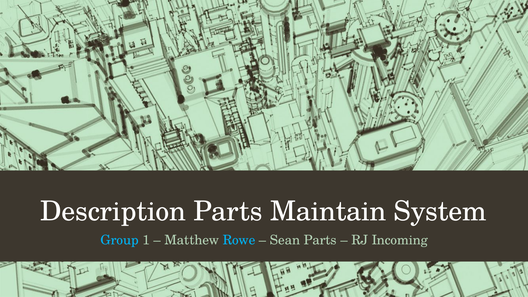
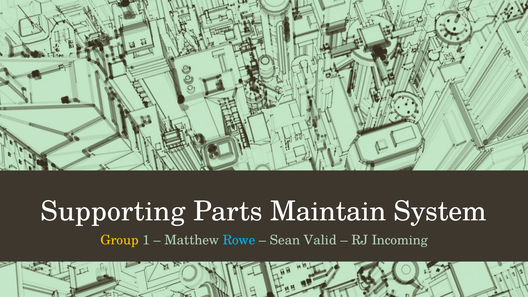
Description: Description -> Supporting (113, 211)
Group colour: light blue -> yellow (120, 240)
Sean Parts: Parts -> Valid (320, 240)
